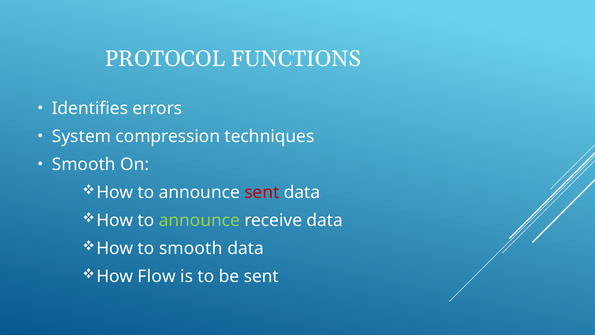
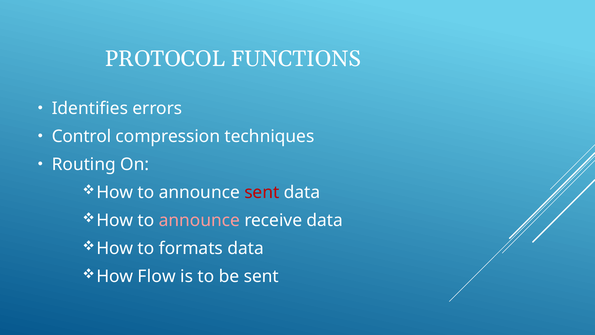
System: System -> Control (82, 136)
Smooth: Smooth -> Routing (84, 164)
announce colour: light green -> pink (199, 220)
to smooth: smooth -> formats (191, 248)
